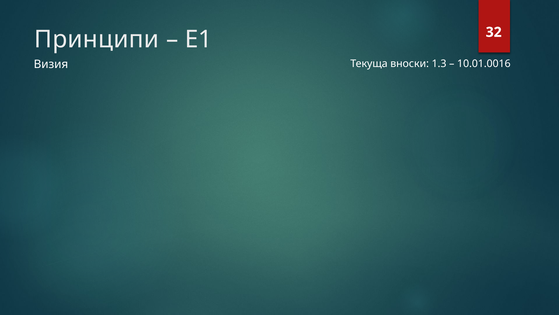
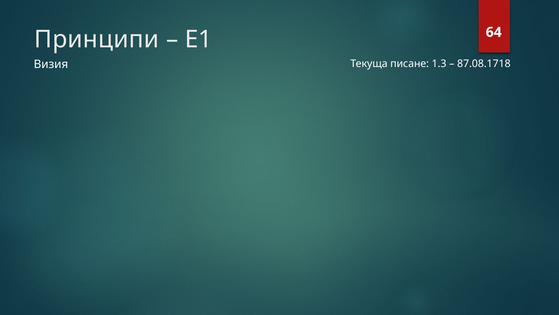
32: 32 -> 64 (494, 32)
вноски: вноски -> писане (410, 63)
10.01.0016: 10.01.0016 -> 87.08.1718 (484, 63)
